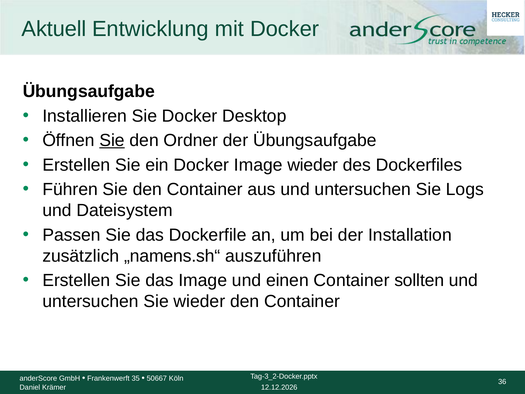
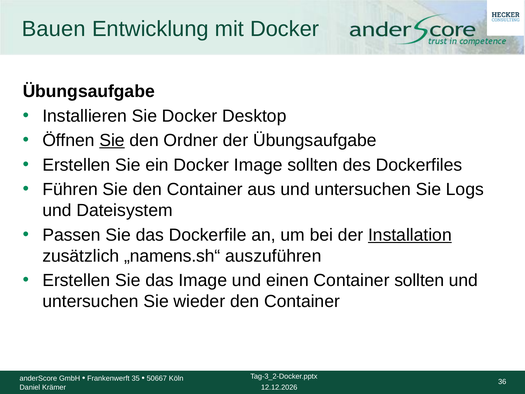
Aktuell: Aktuell -> Bauen (54, 29)
Image wieder: wieder -> sollten (313, 165)
Installation underline: none -> present (410, 235)
